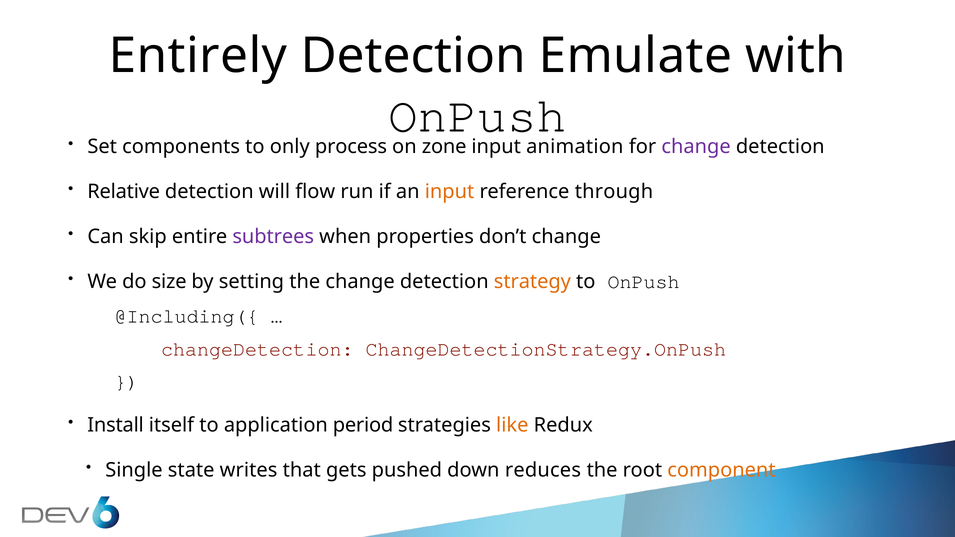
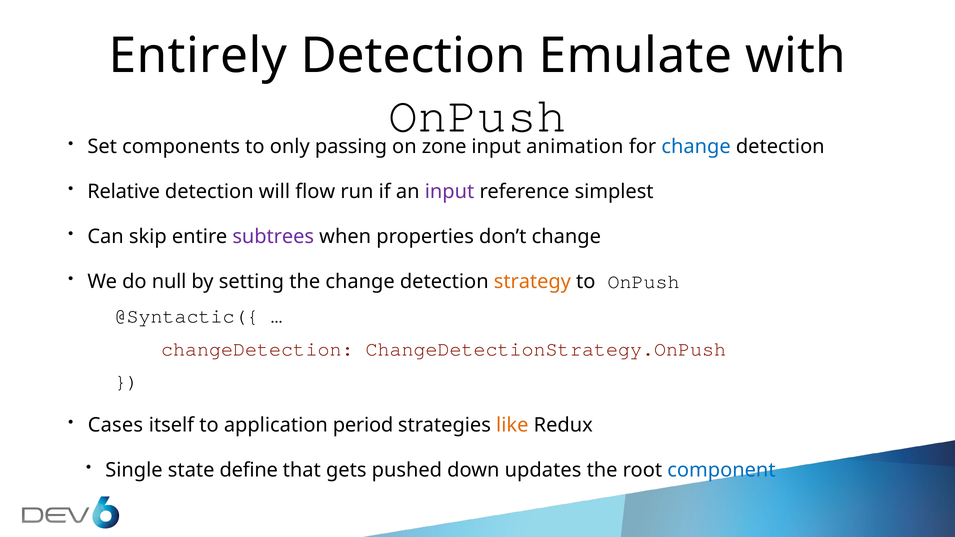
process: process -> passing (351, 147)
change colour: purple -> blue (696, 147)
input colour: orange -> purple (450, 192)
through: through -> simplest (614, 192)
size: size -> null (169, 282)
@Including({: @Including({ -> @Syntactic({ (187, 316)
Install: Install -> Cases (115, 425)
writes: writes -> define (249, 470)
reduces: reduces -> updates (543, 470)
component colour: orange -> blue (721, 470)
